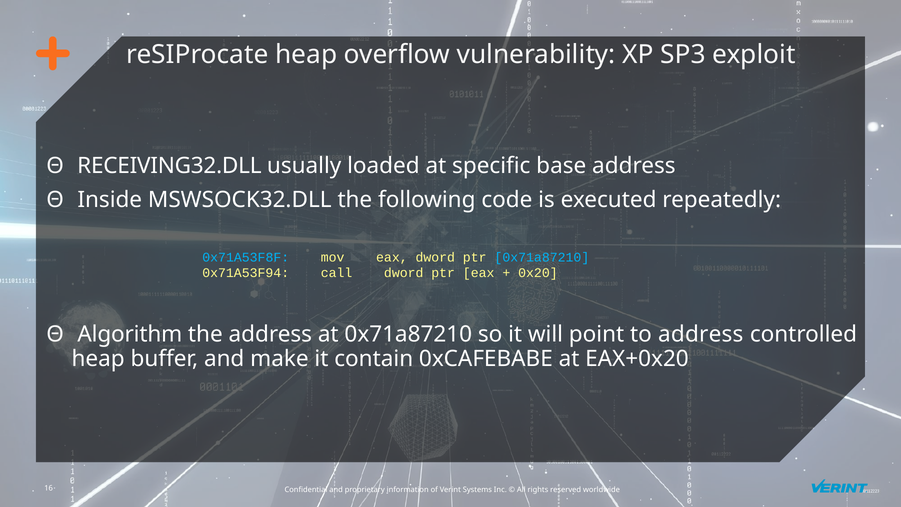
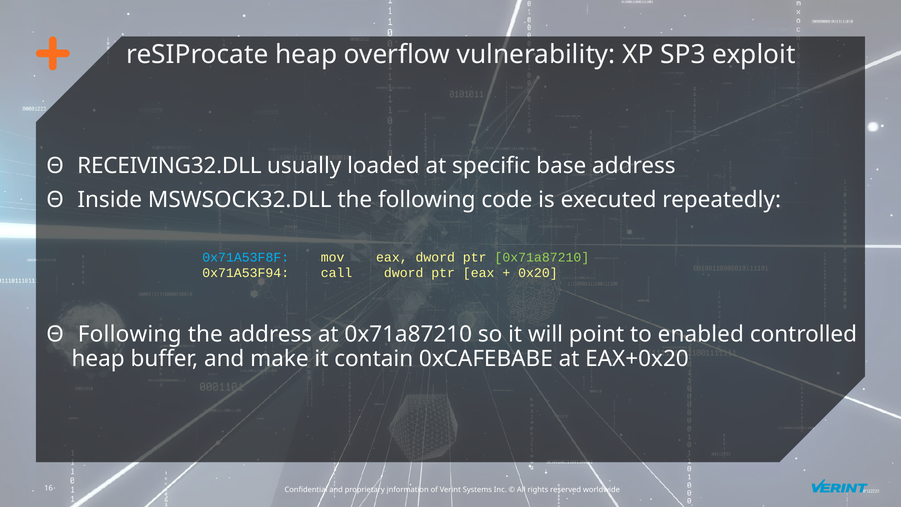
0x71a87210 colour: light blue -> light green (542, 257)
Algorithm: Algorithm -> Following (130, 334)
to address: address -> enabled (701, 334)
